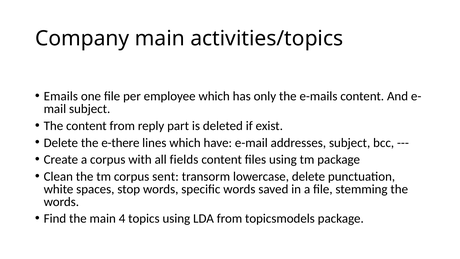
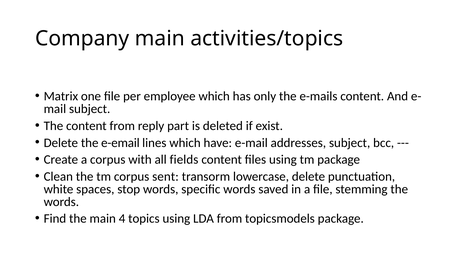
Emails: Emails -> Matrix (61, 96)
e-there: e-there -> e-email (120, 143)
